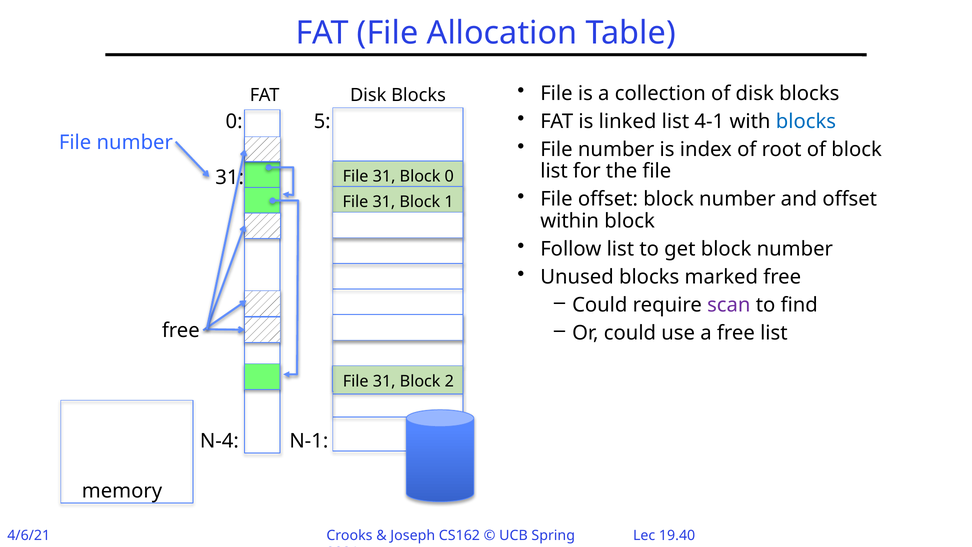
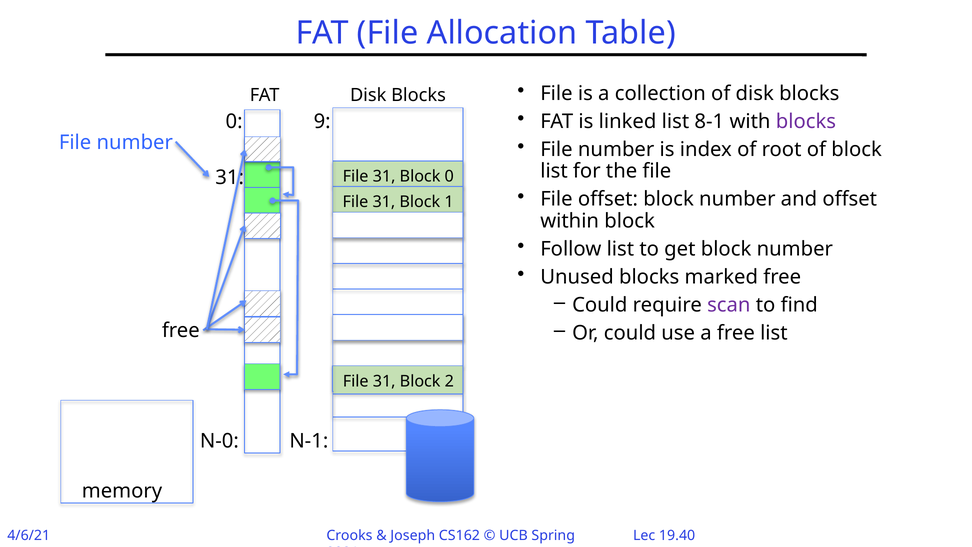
4-1: 4-1 -> 8-1 (709, 121)
blocks colour: blue -> purple (806, 121)
5: 5 -> 9 (322, 121)
N-4: N-4 -> N-0 (219, 441)
